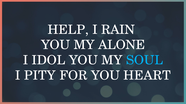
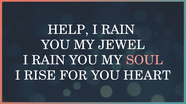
ALONE: ALONE -> JEWEL (122, 45)
IDOL: IDOL -> RAIN (49, 61)
SOUL colour: light blue -> pink (145, 61)
PITY: PITY -> RISE (40, 76)
